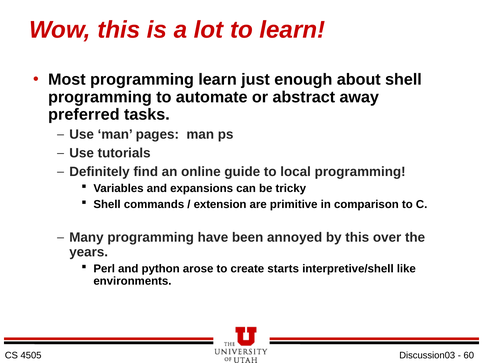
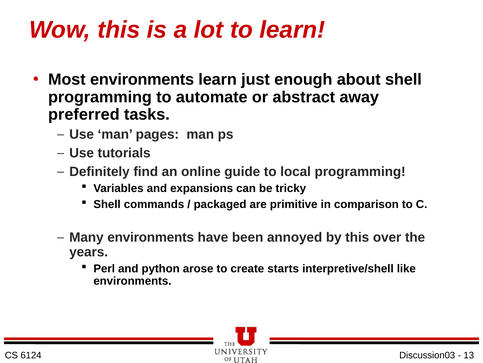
Most programming: programming -> environments (142, 79)
extension: extension -> packaged (220, 204)
Many programming: programming -> environments (151, 237)
4505: 4505 -> 6124 (31, 355)
60: 60 -> 13 (469, 355)
